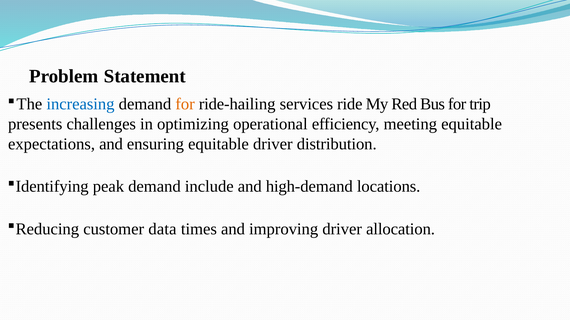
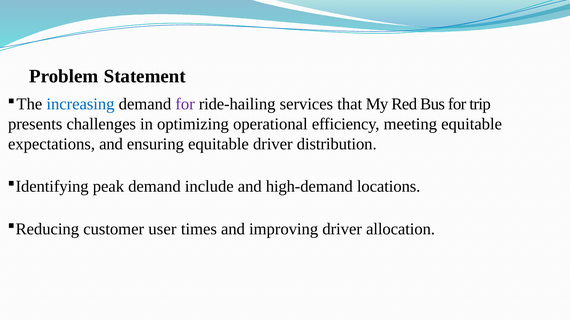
for colour: orange -> purple (185, 104)
ride: ride -> that (350, 104)
data: data -> user (162, 229)
